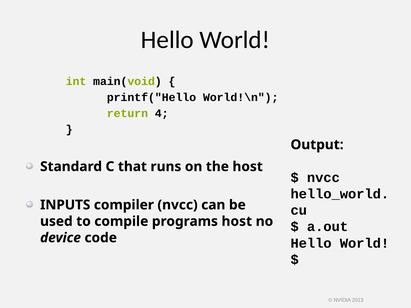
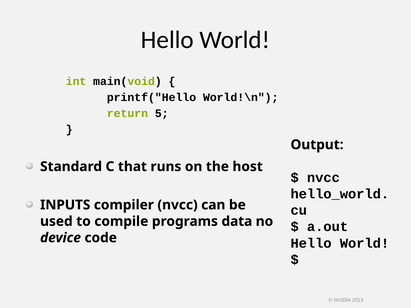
4: 4 -> 5 (162, 114)
programs host: host -> data (237, 221)
